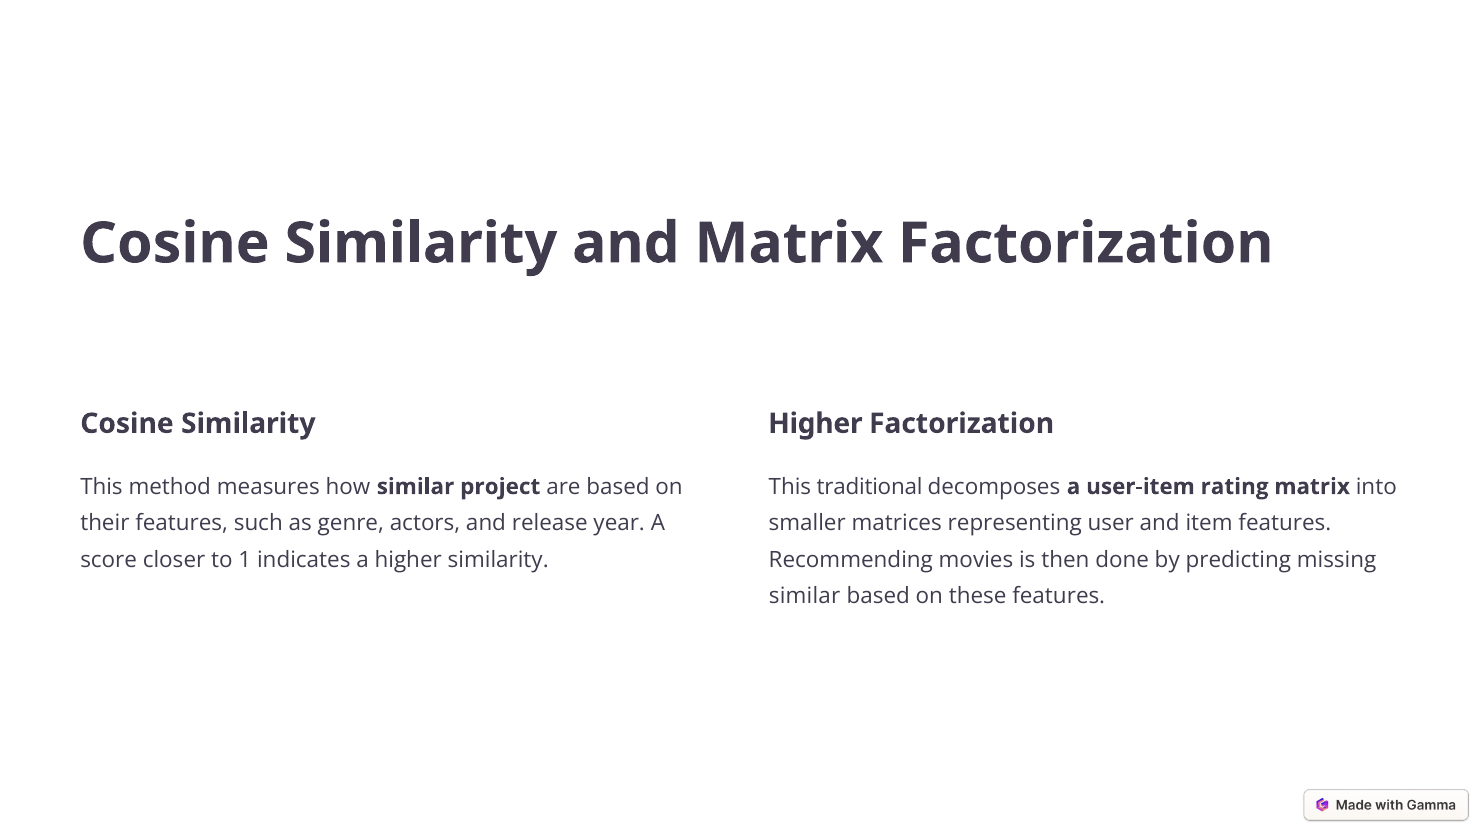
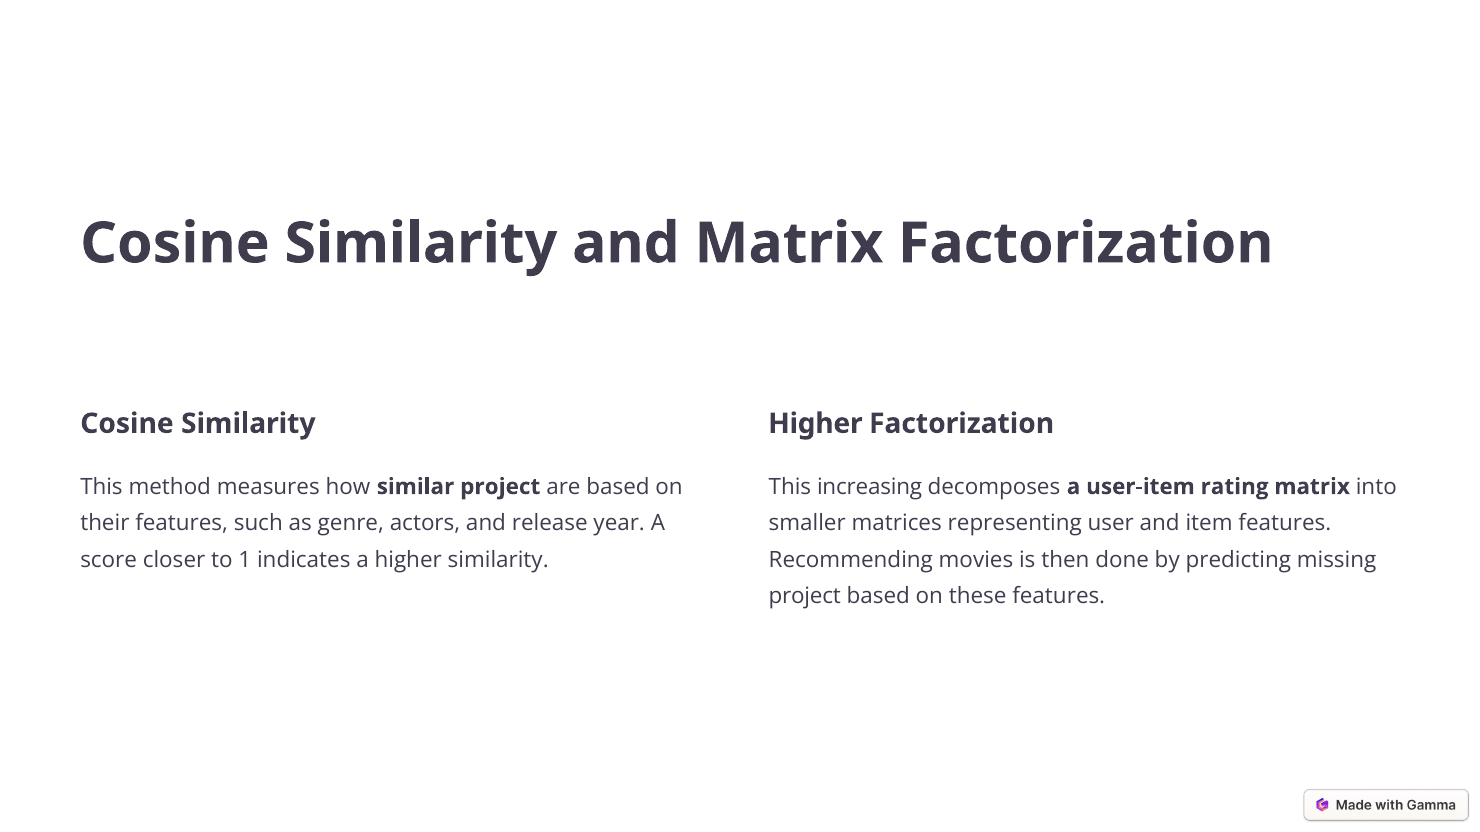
traditional: traditional -> increasing (870, 487)
similar: similar -> project (805, 597)
